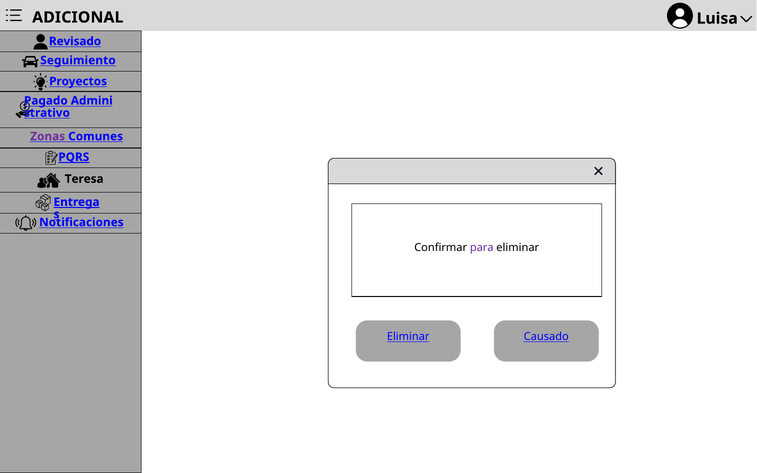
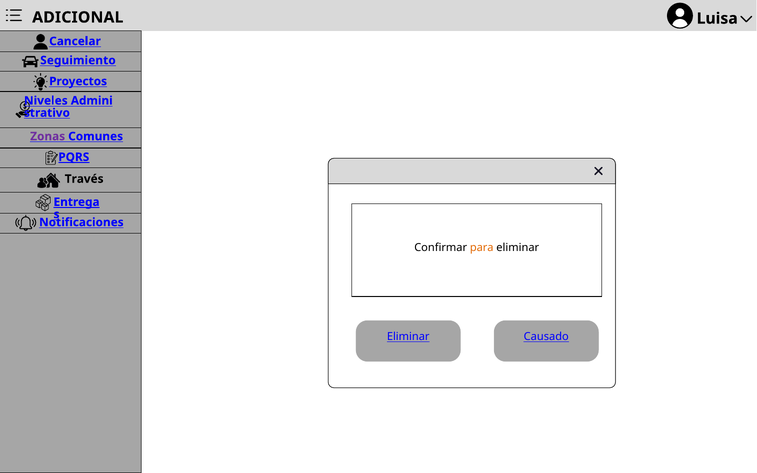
Revisado: Revisado -> Cancelar (75, 41)
Pagado: Pagado -> Niveles (46, 101)
Teresa: Teresa -> Través (84, 179)
para colour: purple -> orange (482, 248)
